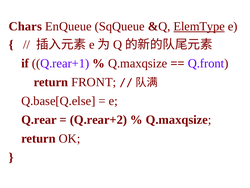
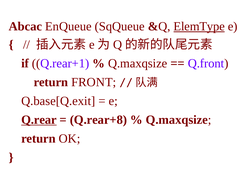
Chars: Chars -> Abcac (25, 26)
Q.base[Q.else: Q.base[Q.else -> Q.base[Q.exit (58, 101)
Q.rear underline: none -> present (39, 119)
Q.rear+2: Q.rear+2 -> Q.rear+8 (98, 119)
